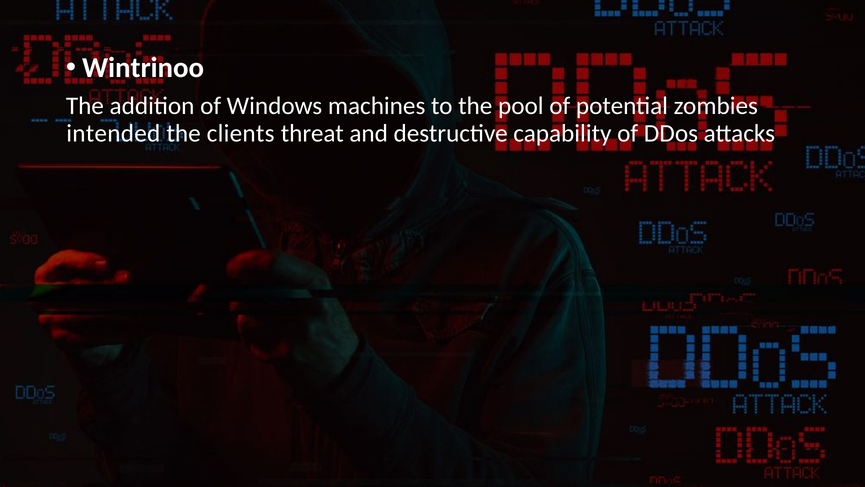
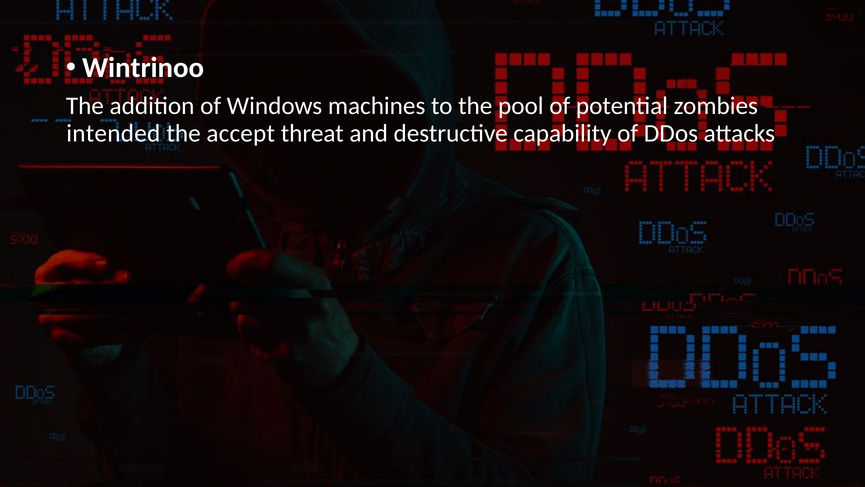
clients: clients -> accept (241, 133)
